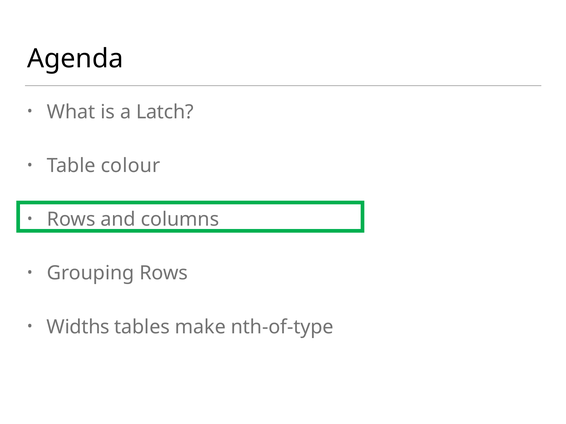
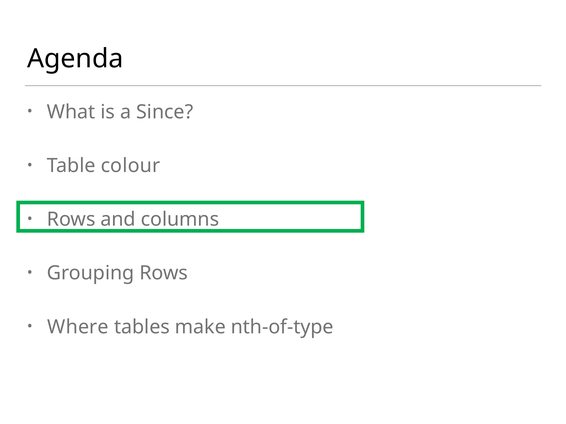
Latch: Latch -> Since (165, 112)
Widths: Widths -> Where (78, 327)
